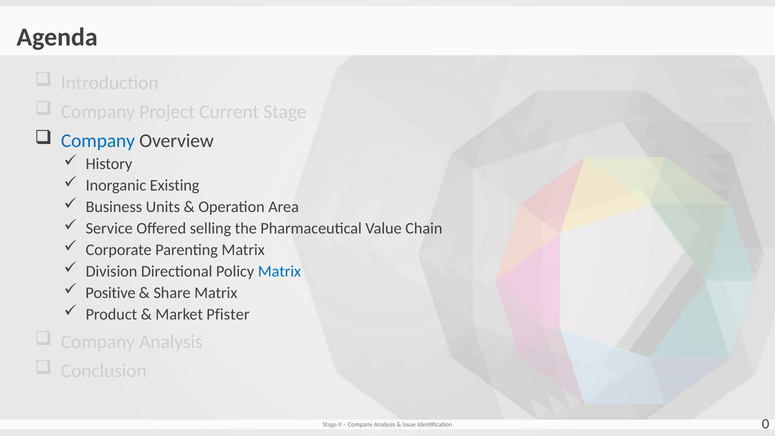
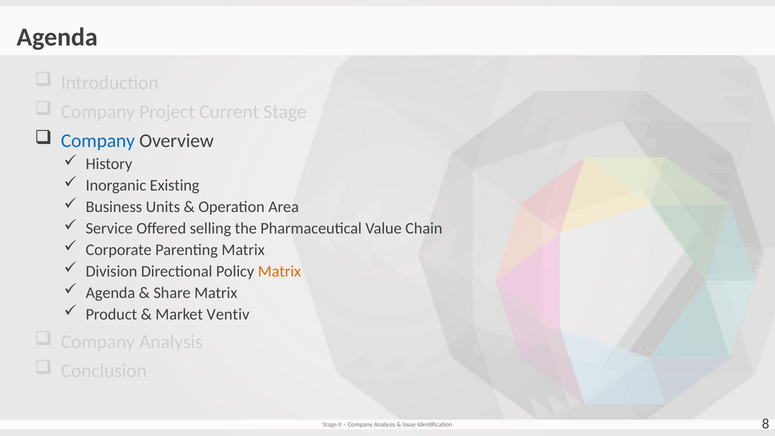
Matrix colour: blue -> orange (279, 271)
Positive: Positive -> Agenda (110, 293)
Pfister: Pfister -> Ventiv (228, 314)
0: 0 -> 8 (766, 424)
